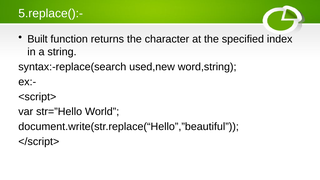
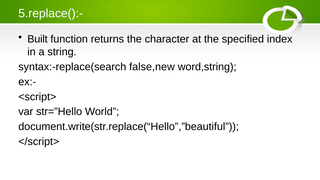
used,new: used,new -> false,new (152, 67)
